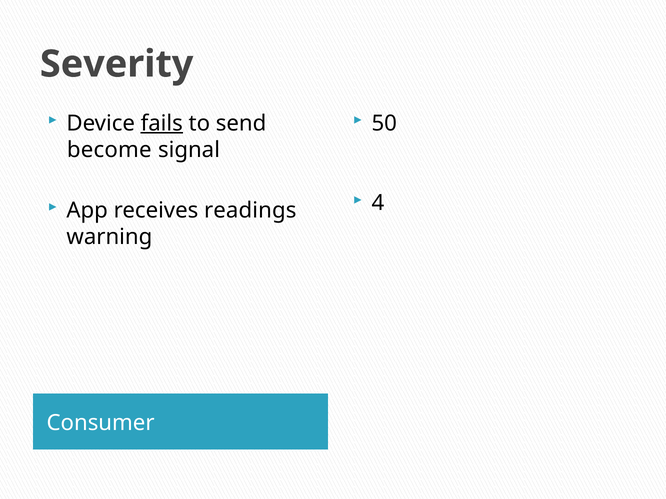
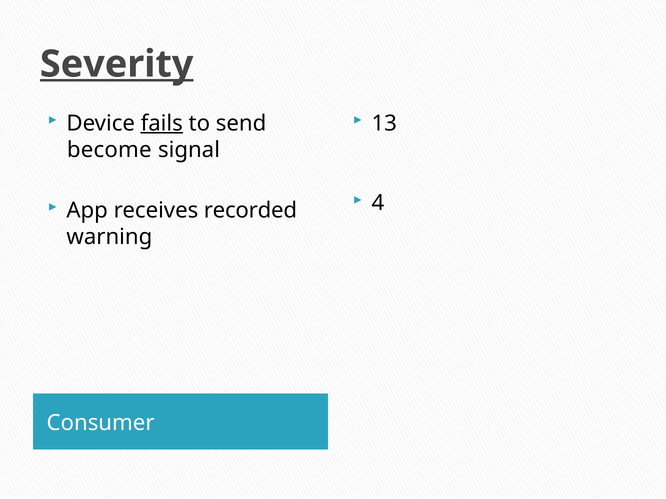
Severity underline: none -> present (117, 64)
50: 50 -> 13 (384, 123)
readings: readings -> recorded (250, 211)
